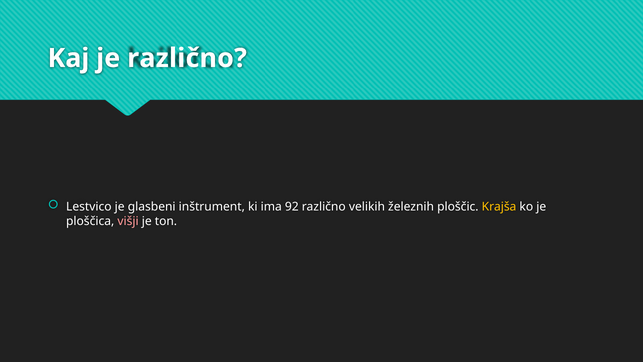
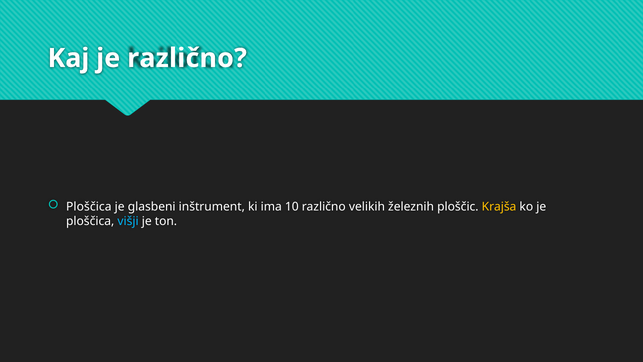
Lestvico: Lestvico -> Ploščica (89, 207)
92: 92 -> 10 (292, 207)
višji colour: pink -> light blue (128, 221)
